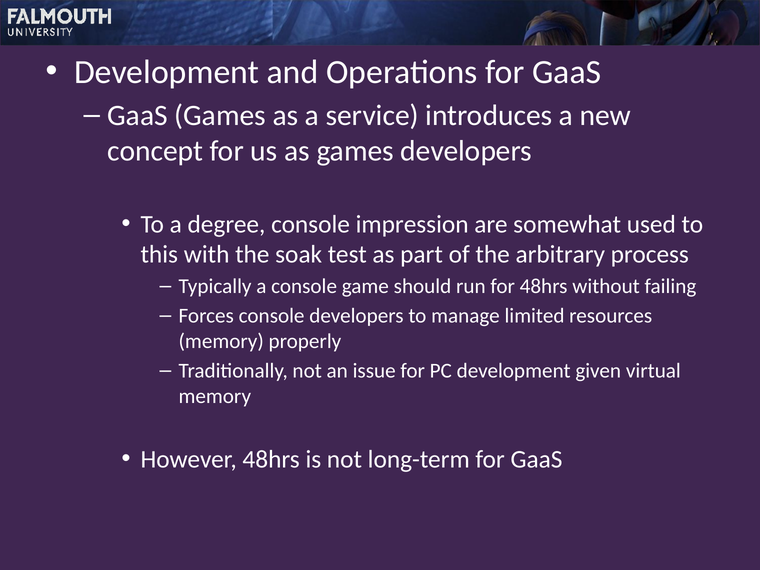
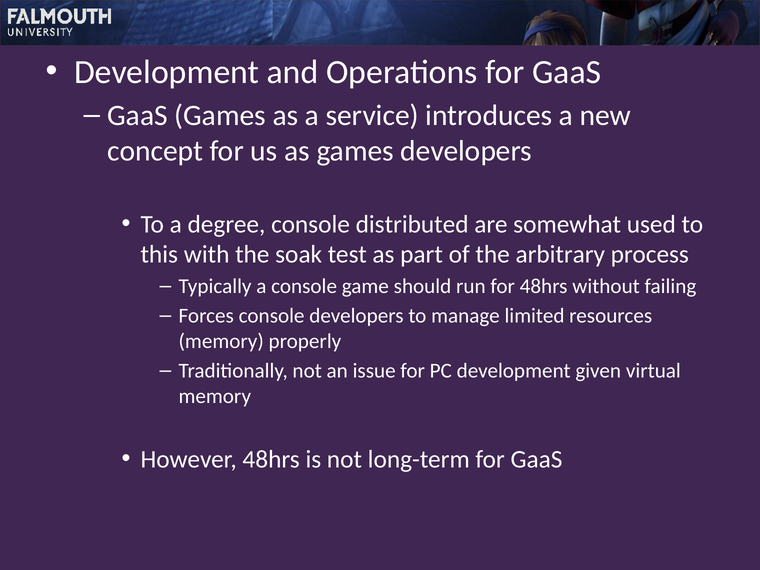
impression: impression -> distributed (412, 224)
